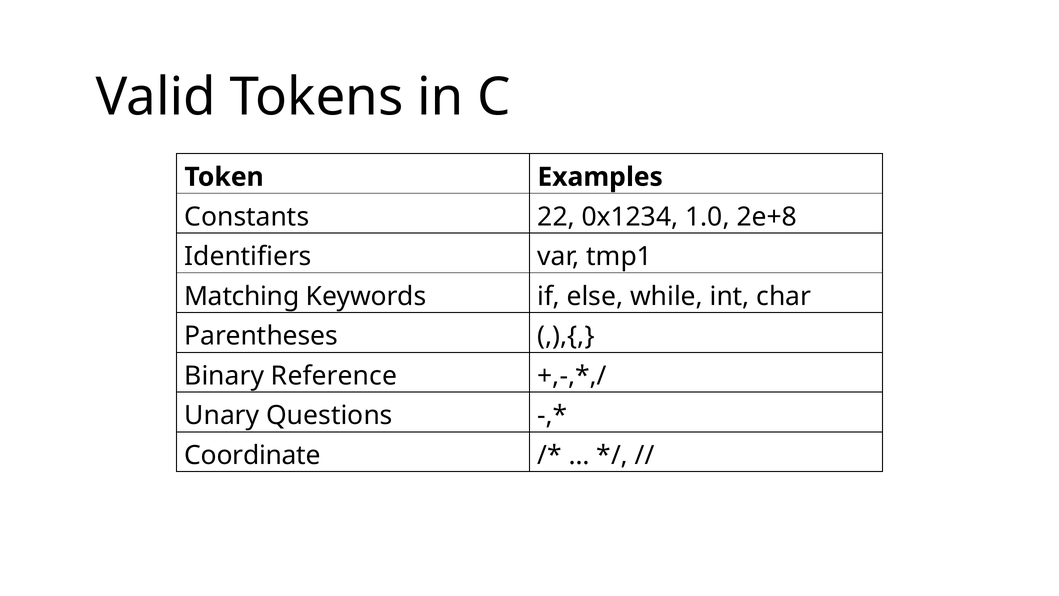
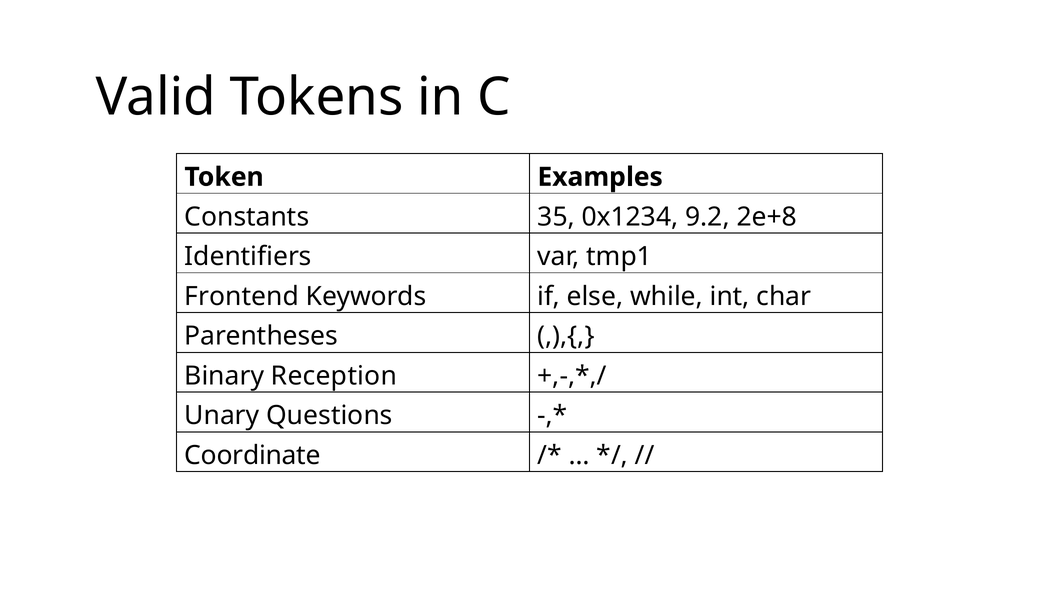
22: 22 -> 35 (556, 217)
1.0: 1.0 -> 9.2 (707, 217)
Matching: Matching -> Frontend (242, 296)
Reference: Reference -> Reception (334, 376)
